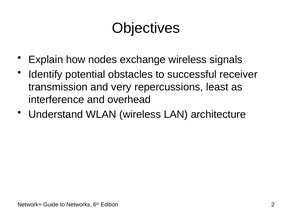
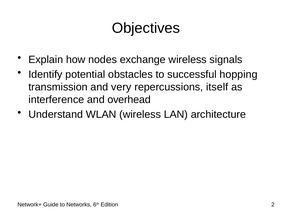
receiver: receiver -> hopping (239, 74)
least: least -> itself (217, 87)
